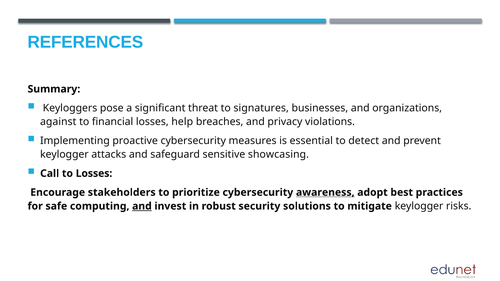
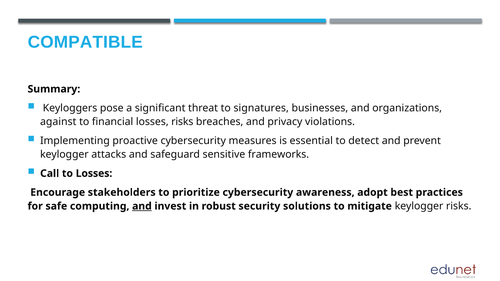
REFERENCES: REFERENCES -> COMPATIBLE (85, 42)
losses help: help -> risks (182, 122)
showcasing: showcasing -> frameworks (279, 155)
awareness underline: present -> none (325, 193)
